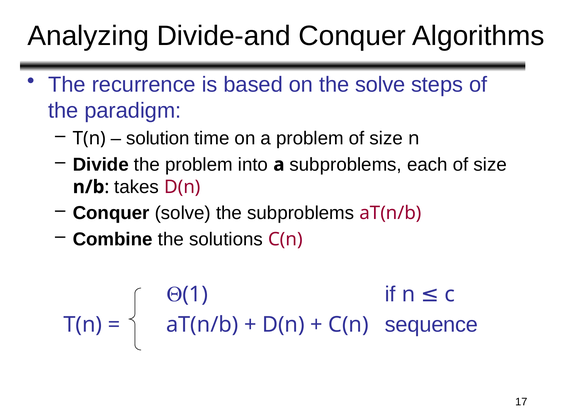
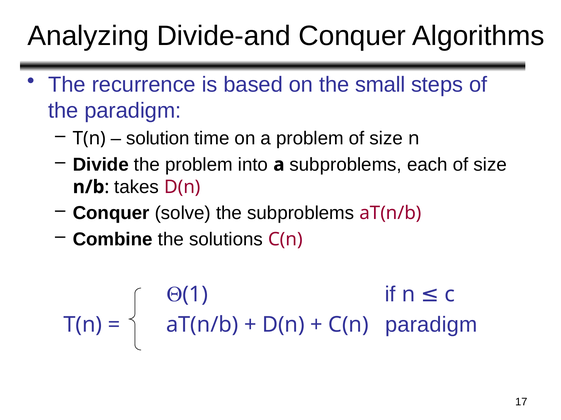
the solve: solve -> small (380, 85)
C(n sequence: sequence -> paradigm (431, 325)
